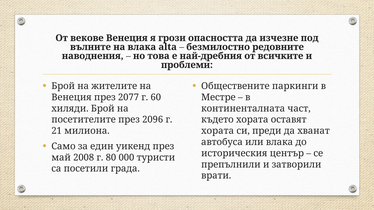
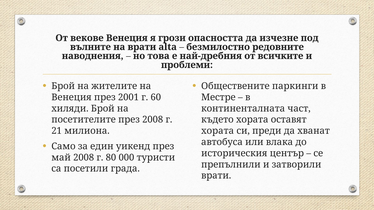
на влака: влака -> врати (142, 47)
2077: 2077 -> 2001 (128, 97)
през 2096: 2096 -> 2008 (153, 120)
